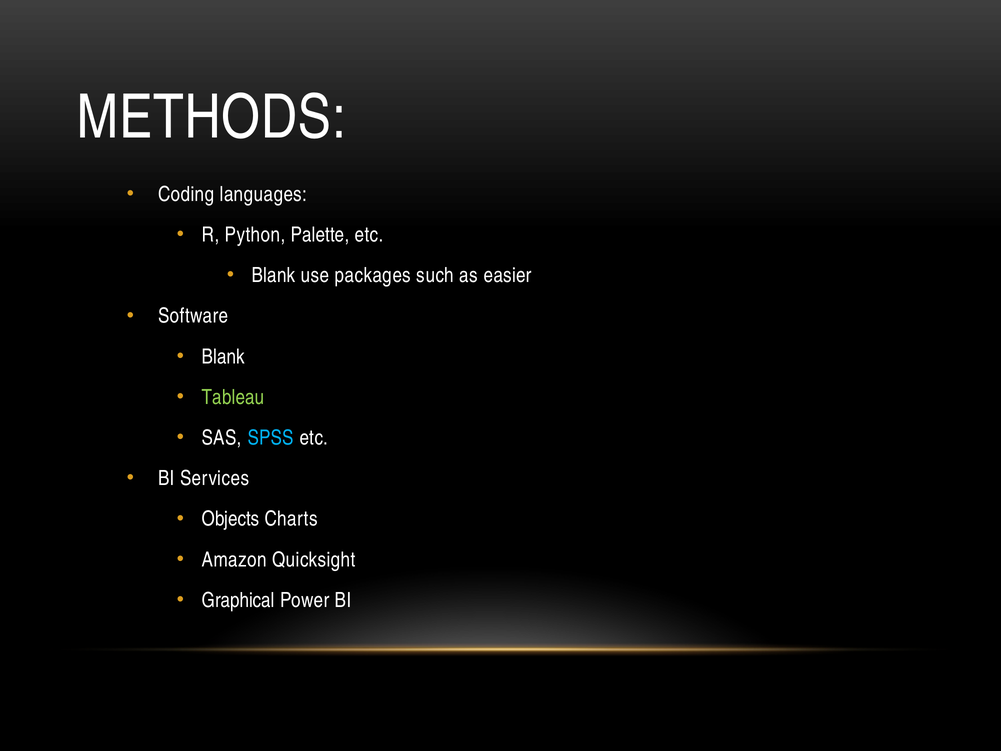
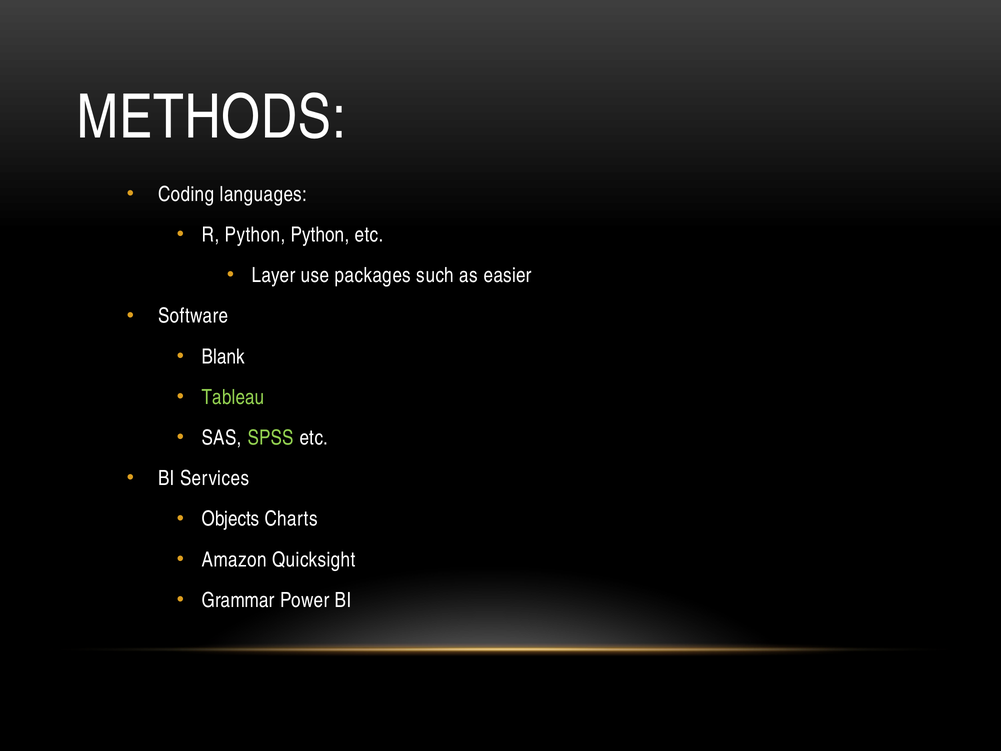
Python Palette: Palette -> Python (320, 235)
Blank: Blank -> Layer (274, 275)
SPSS colour: light blue -> light green (271, 438)
Graphical: Graphical -> Grammar (238, 600)
